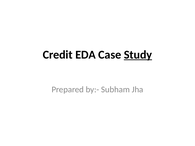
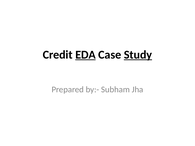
EDA underline: none -> present (85, 55)
